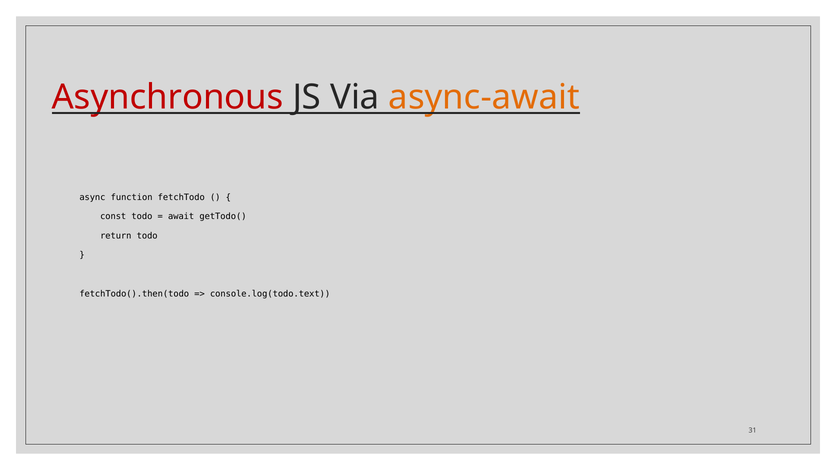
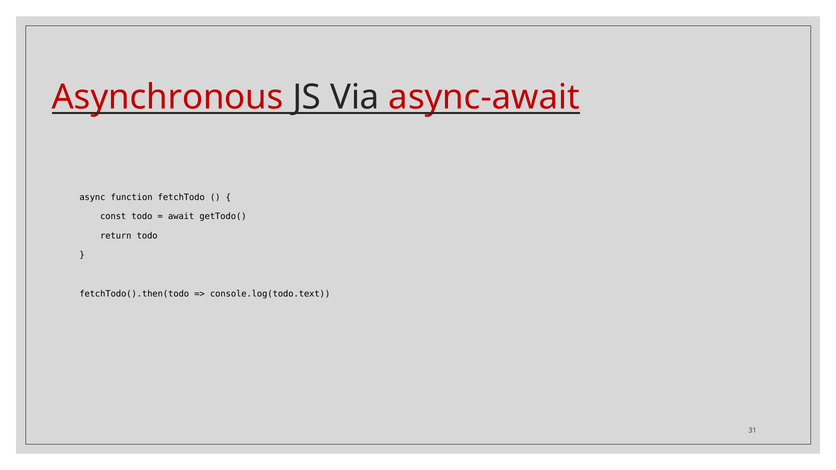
async-await colour: orange -> red (484, 97)
